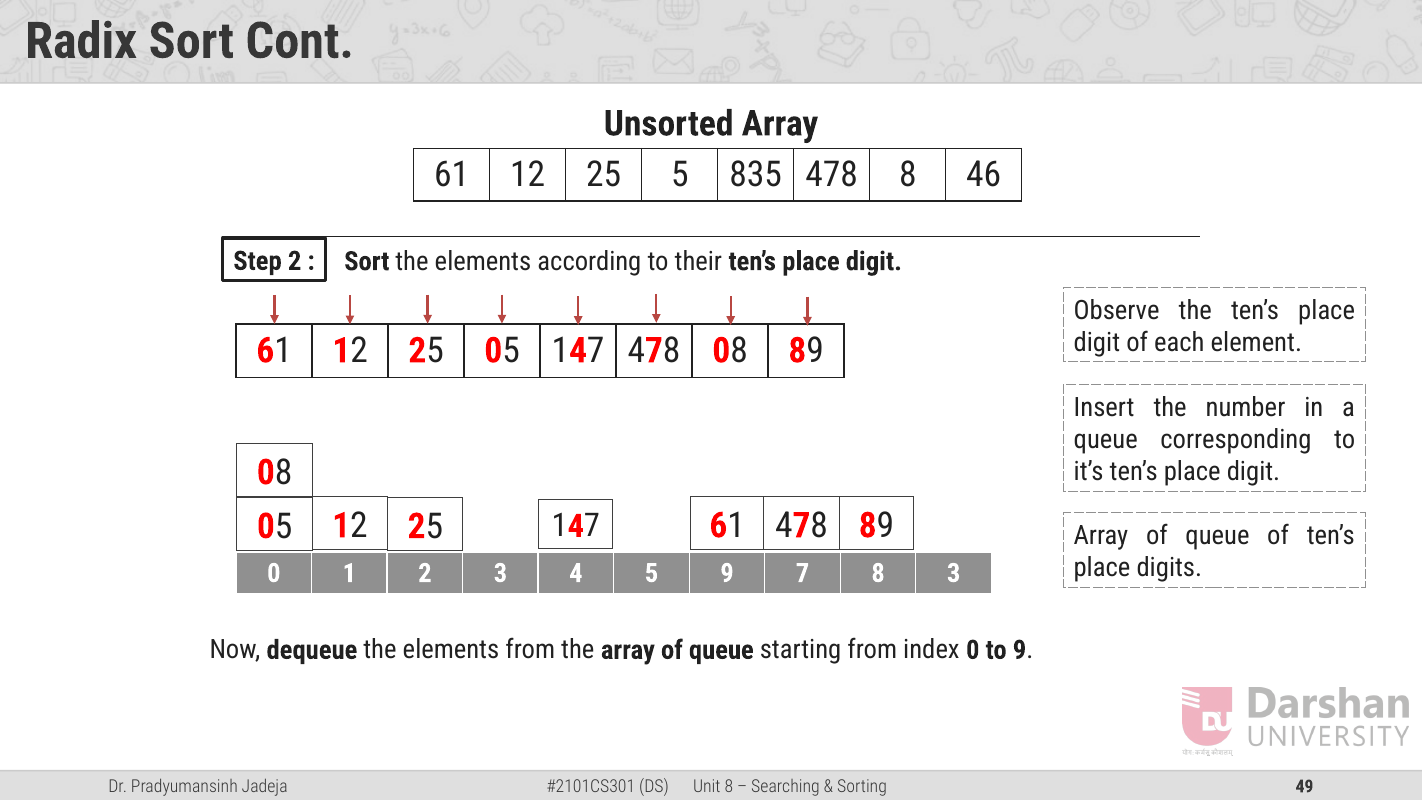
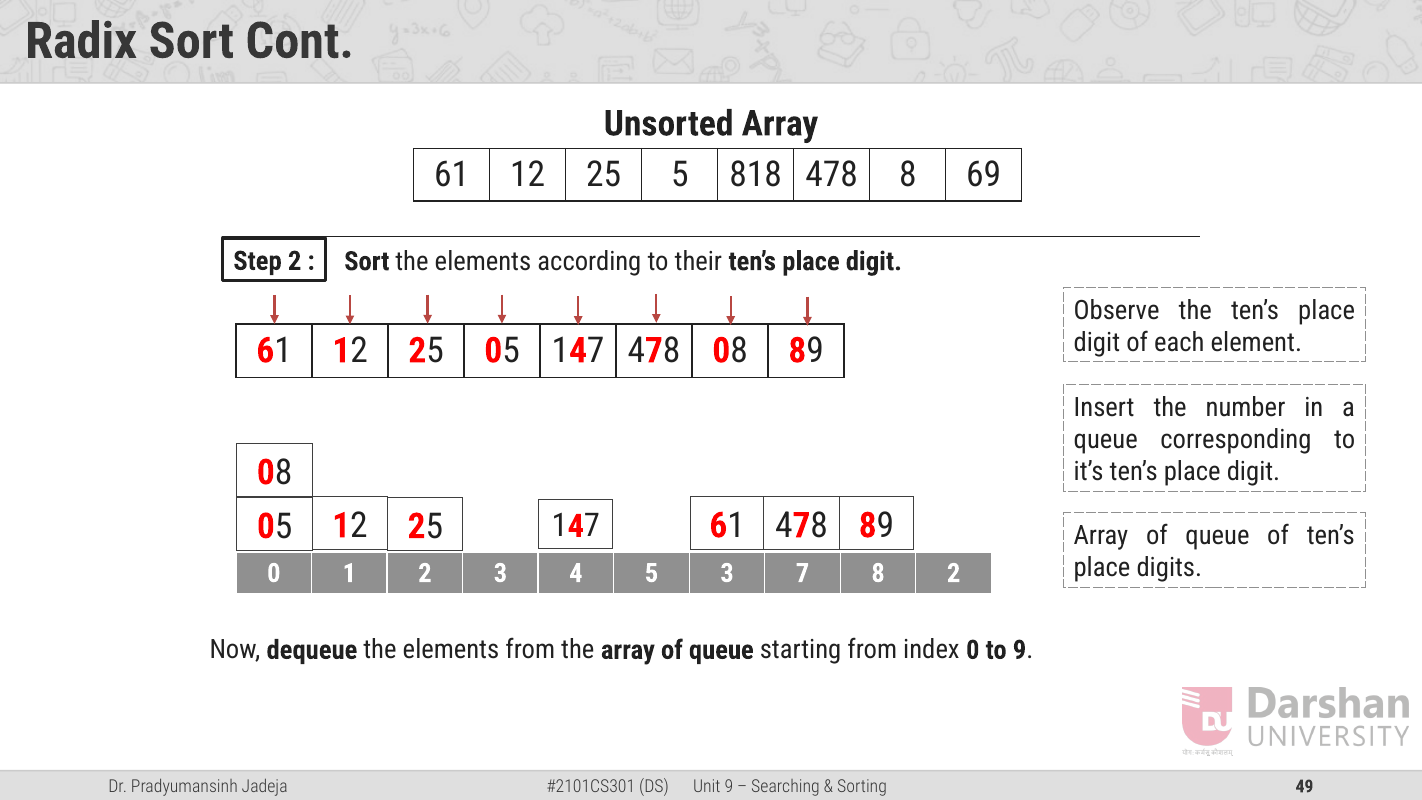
835: 835 -> 818 (756, 175)
46: 46 -> 69 (984, 175)
5 9: 9 -> 3 (727, 573)
8 3: 3 -> 2 (954, 573)
8: 8 -> 9 (729, 786)
